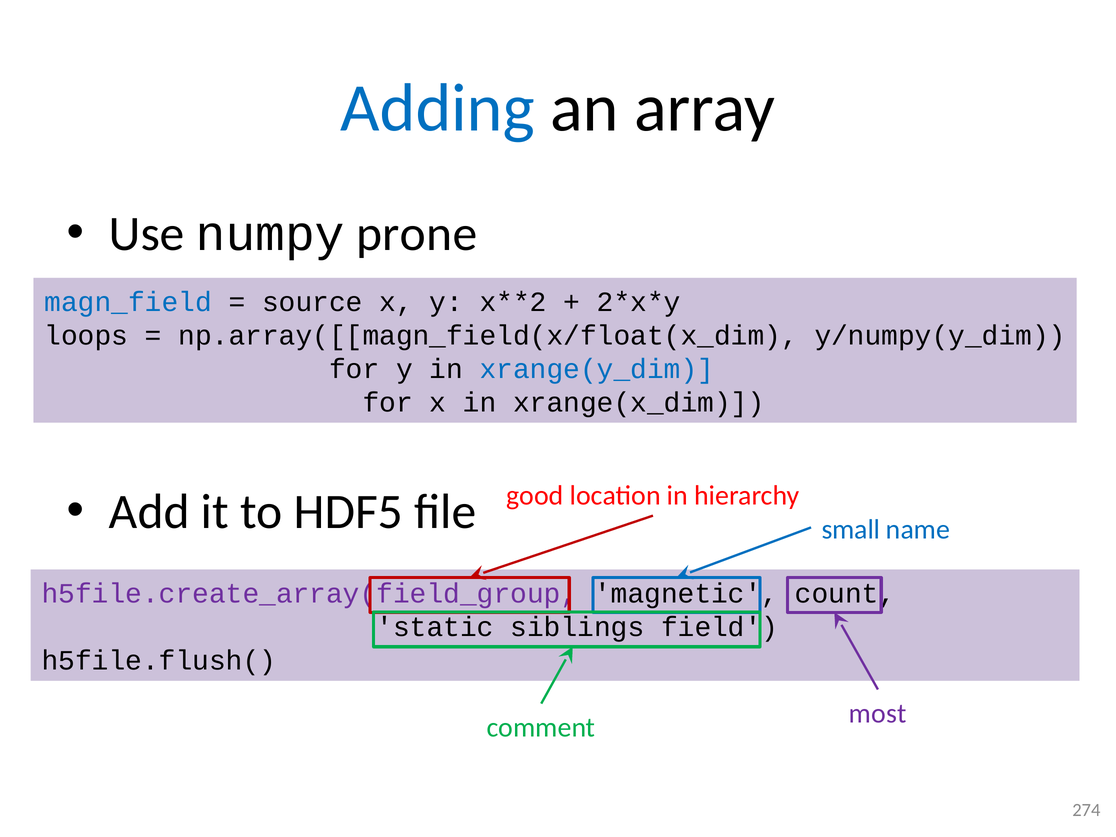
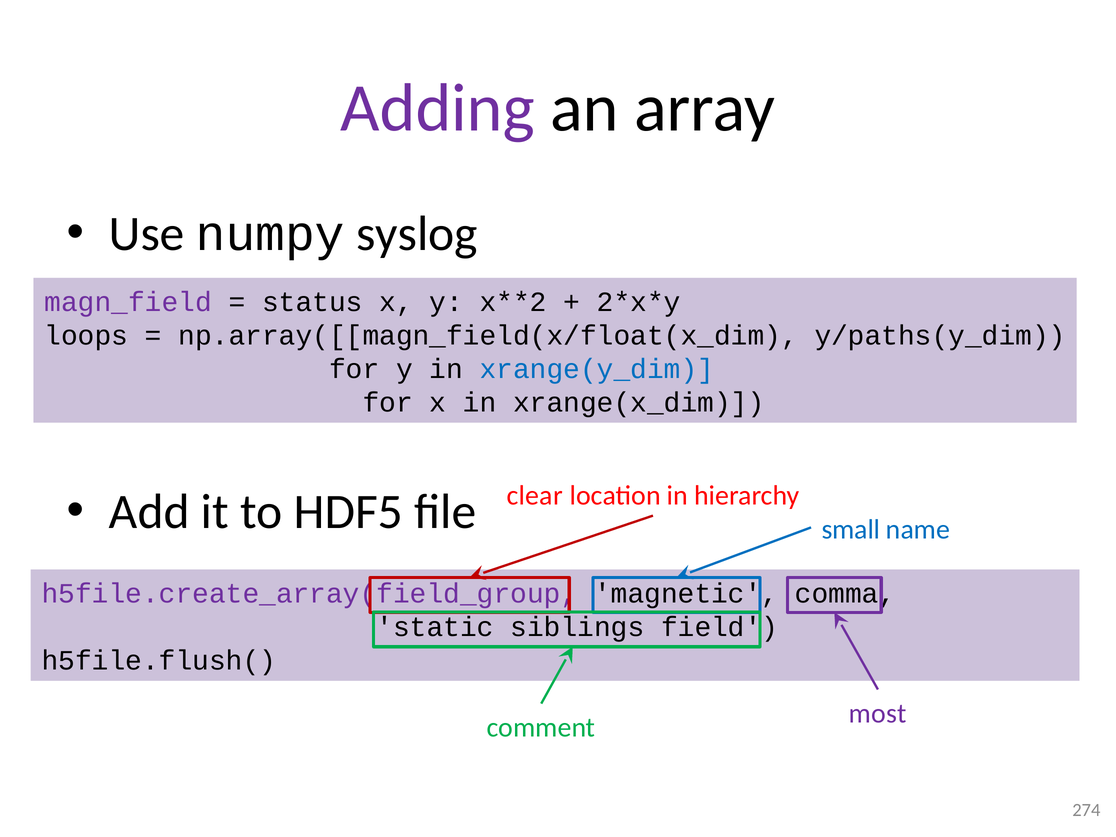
Adding colour: blue -> purple (438, 108)
prone: prone -> syslog (417, 234)
magn_field colour: blue -> purple (128, 302)
source: source -> status (312, 302)
y/numpy(y_dim: y/numpy(y_dim -> y/paths(y_dim (940, 336)
good: good -> clear (535, 495)
count: count -> comma (845, 594)
